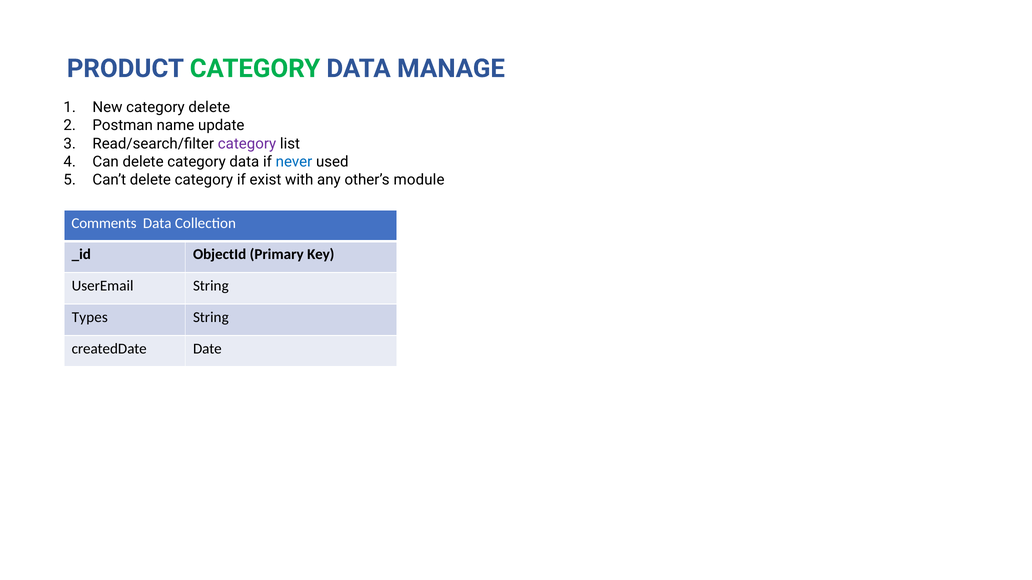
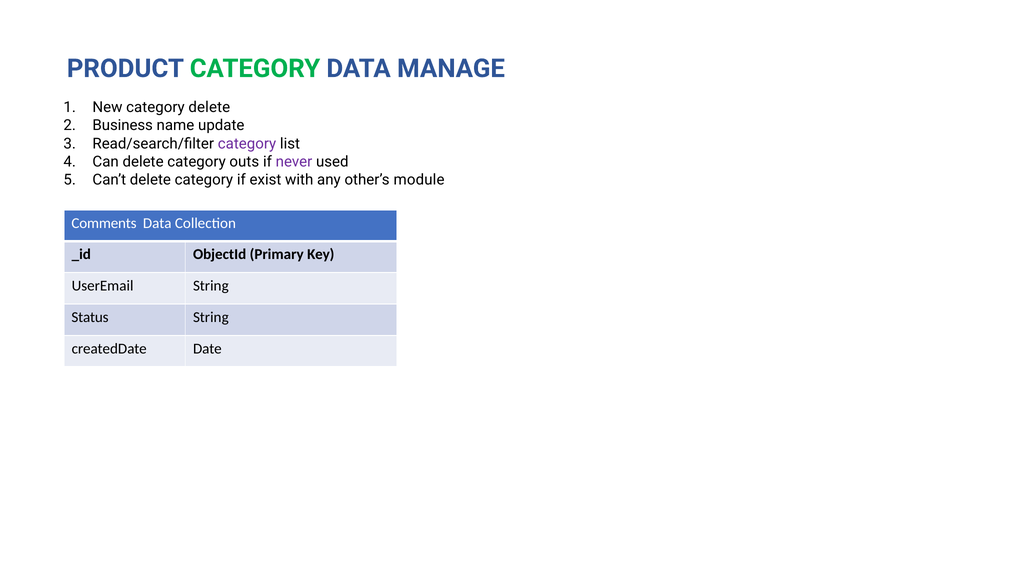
Postman: Postman -> Business (123, 126)
delete category data: data -> outs (244, 162)
never colour: blue -> purple (294, 162)
Types: Types -> Status (90, 317)
